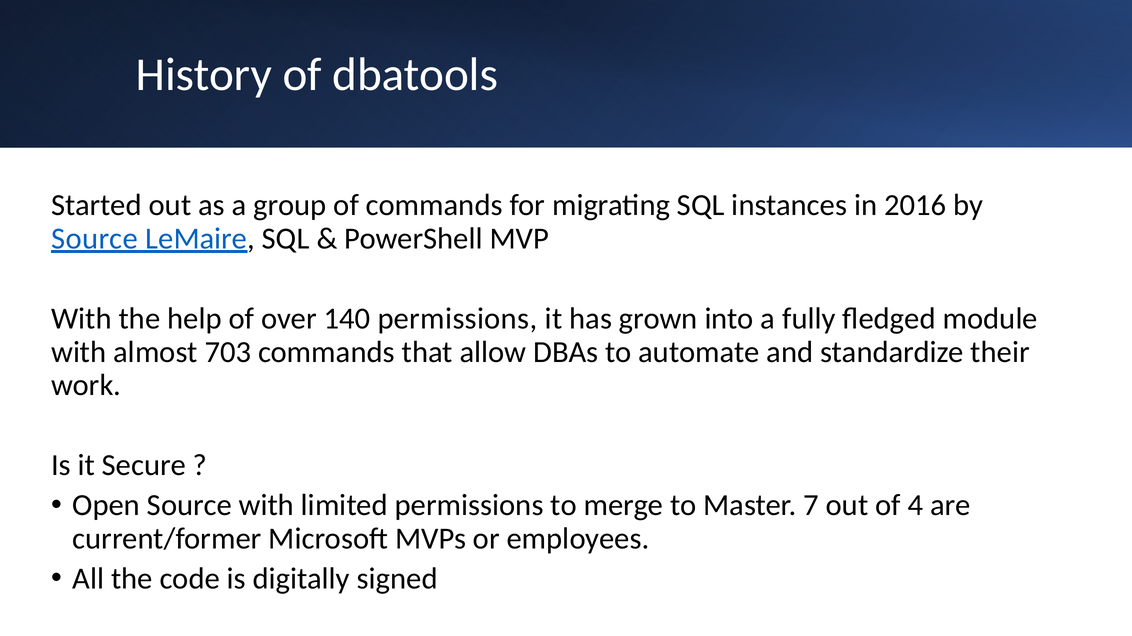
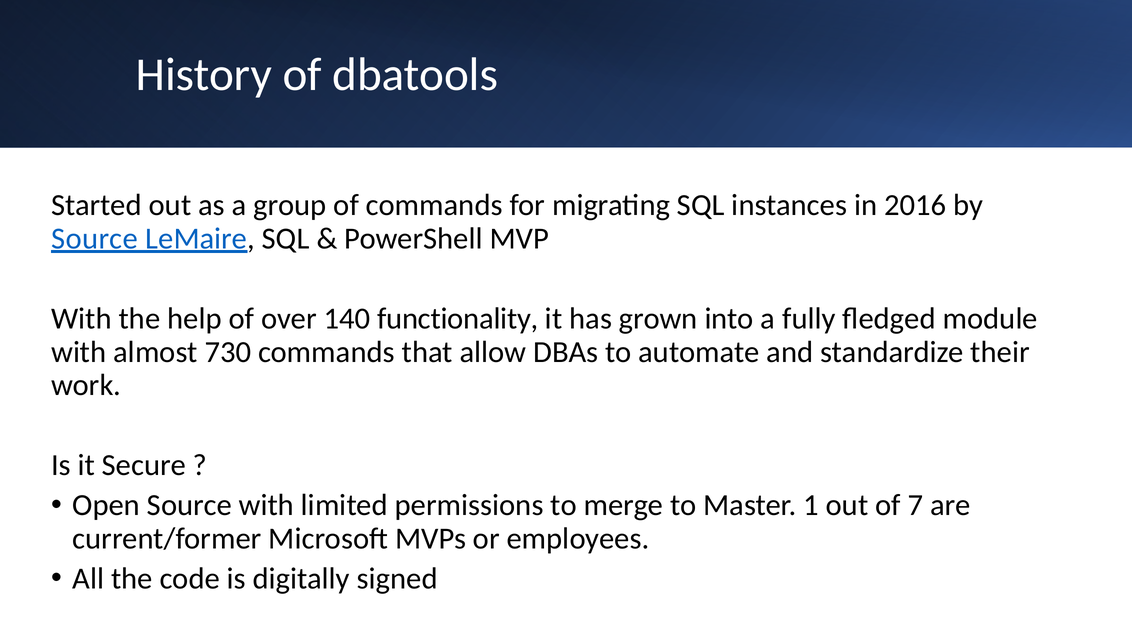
140 permissions: permissions -> functionality (458, 319)
703: 703 -> 730 (228, 352)
7: 7 -> 1 (811, 506)
4: 4 -> 7 (915, 506)
